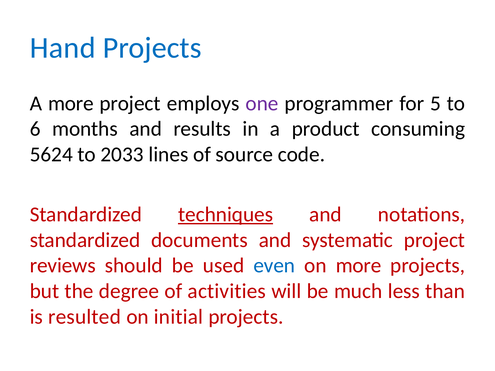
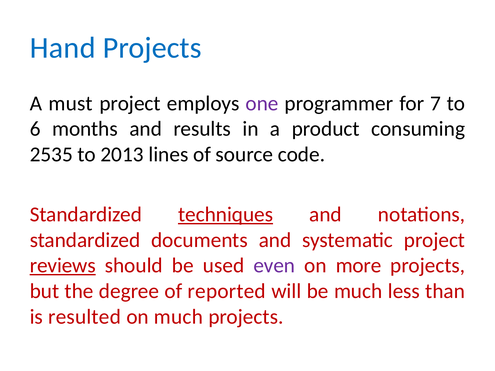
A more: more -> must (71, 103)
5: 5 -> 7 (436, 103)
5624: 5624 -> 2535 (51, 155)
2033: 2033 -> 2013 (122, 155)
reviews underline: none -> present (63, 266)
even colour: blue -> purple (274, 266)
activities: activities -> reported (227, 291)
on initial: initial -> much (179, 317)
